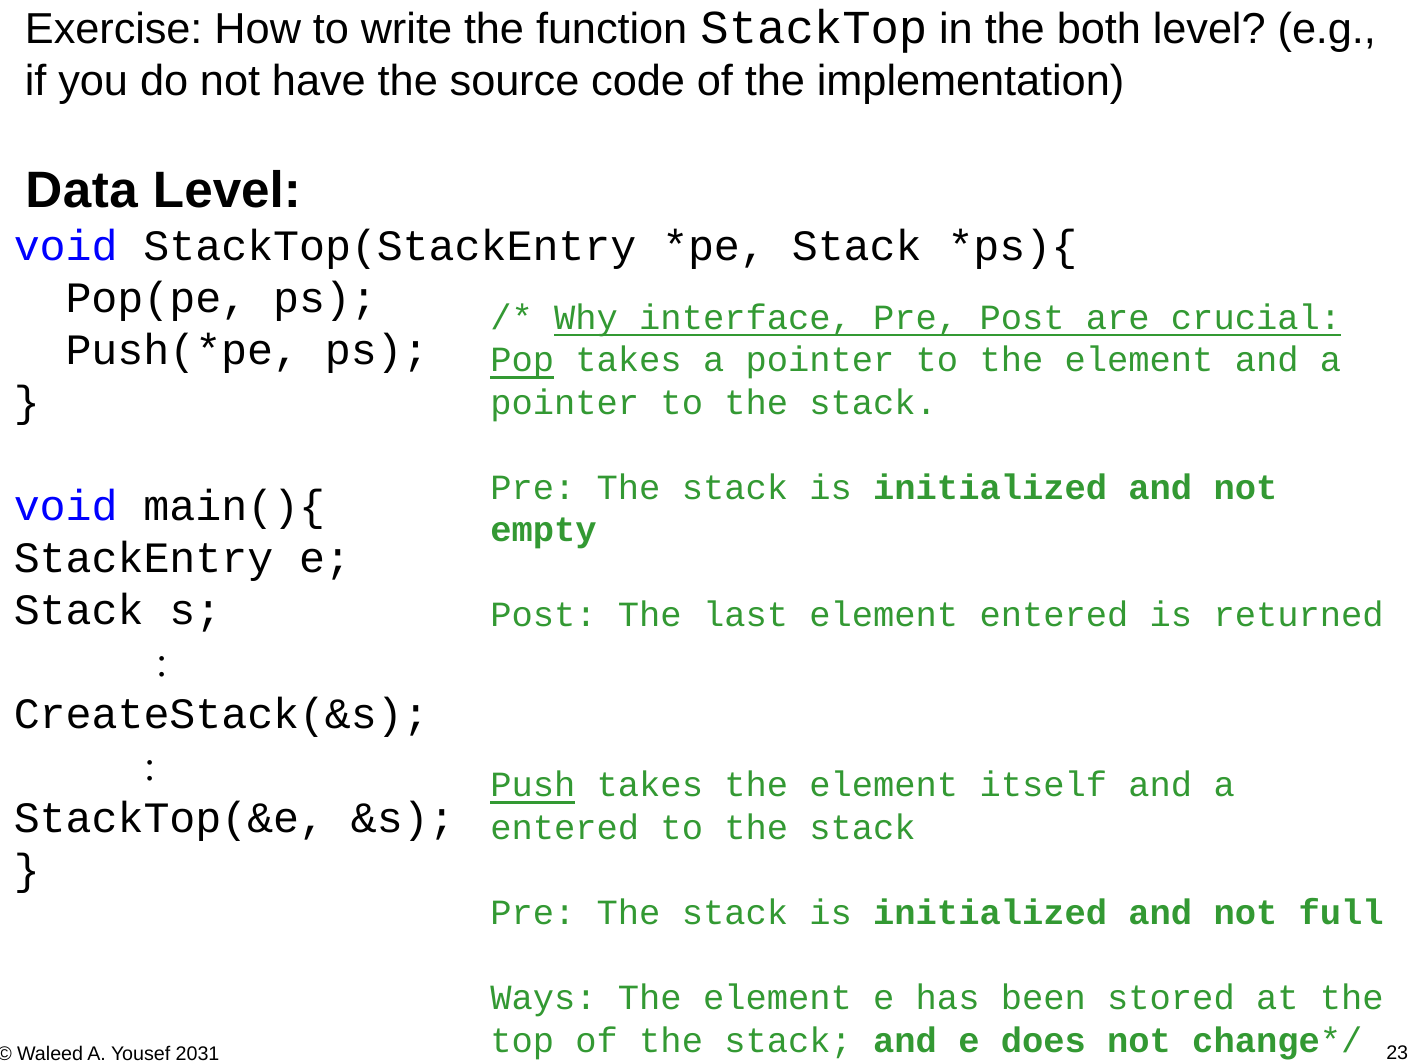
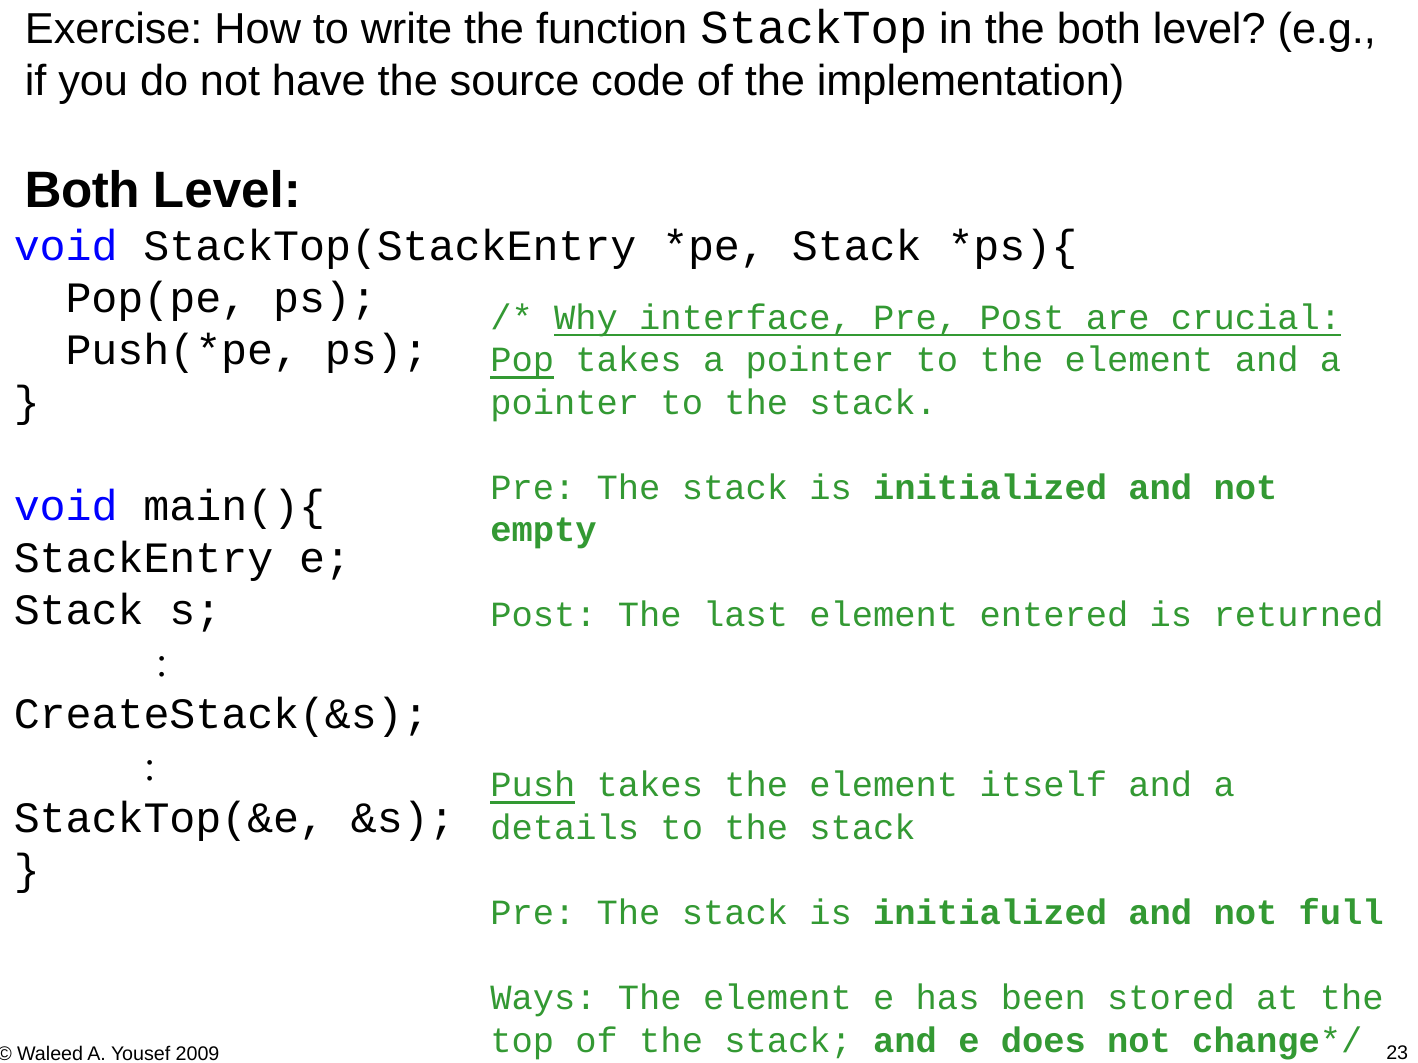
Data: Data -> Both (82, 191)
entered: entered -> details (565, 828)
2031: 2031 -> 2009 (198, 1055)
